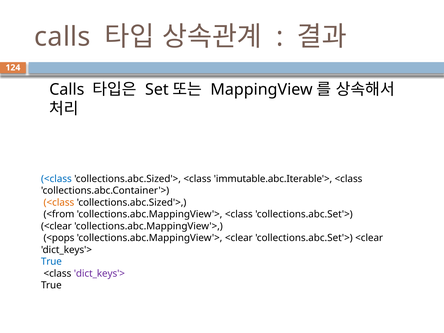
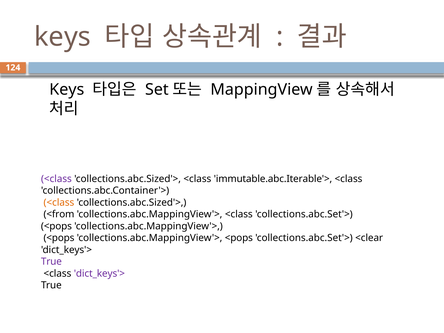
calls: calls -> keys (63, 37)
Calls: Calls -> Keys (67, 90)
<class colour: blue -> purple (56, 179)
<clear: <clear -> <pops (56, 226)
<clear: <clear -> <pops (239, 238)
True colour: blue -> purple (51, 262)
